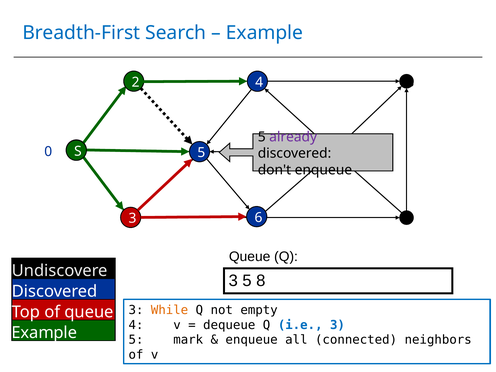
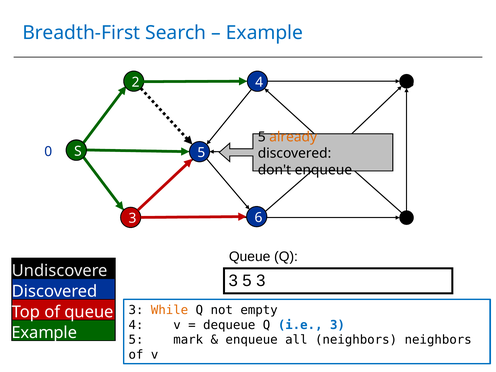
already colour: purple -> orange (293, 137)
3 5 8: 8 -> 3 (261, 281)
all connected: connected -> neighbors (356, 340)
